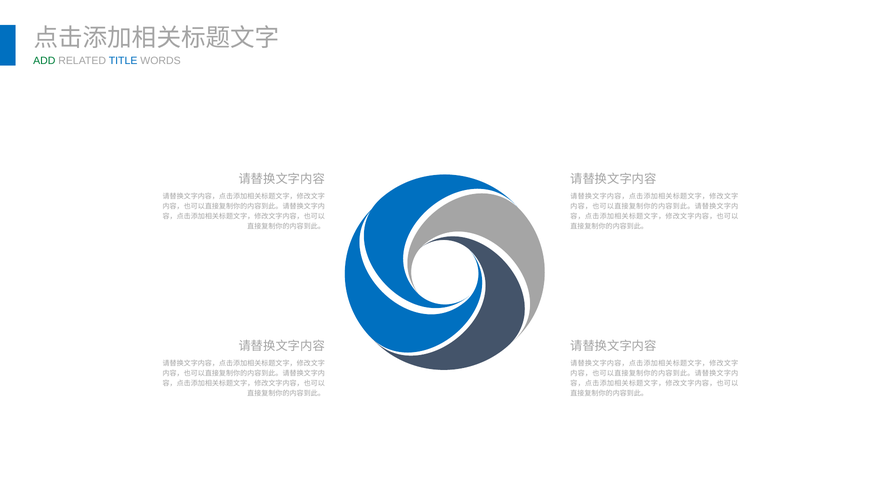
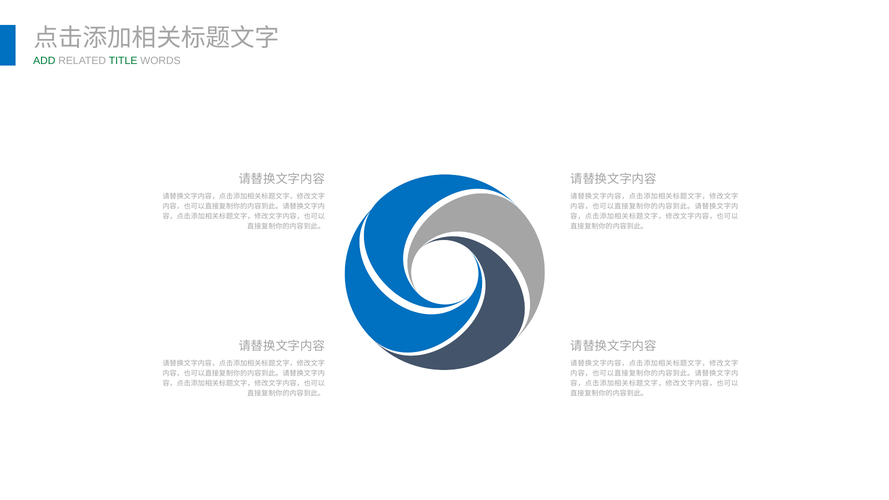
TITLE colour: blue -> green (123, 61)
